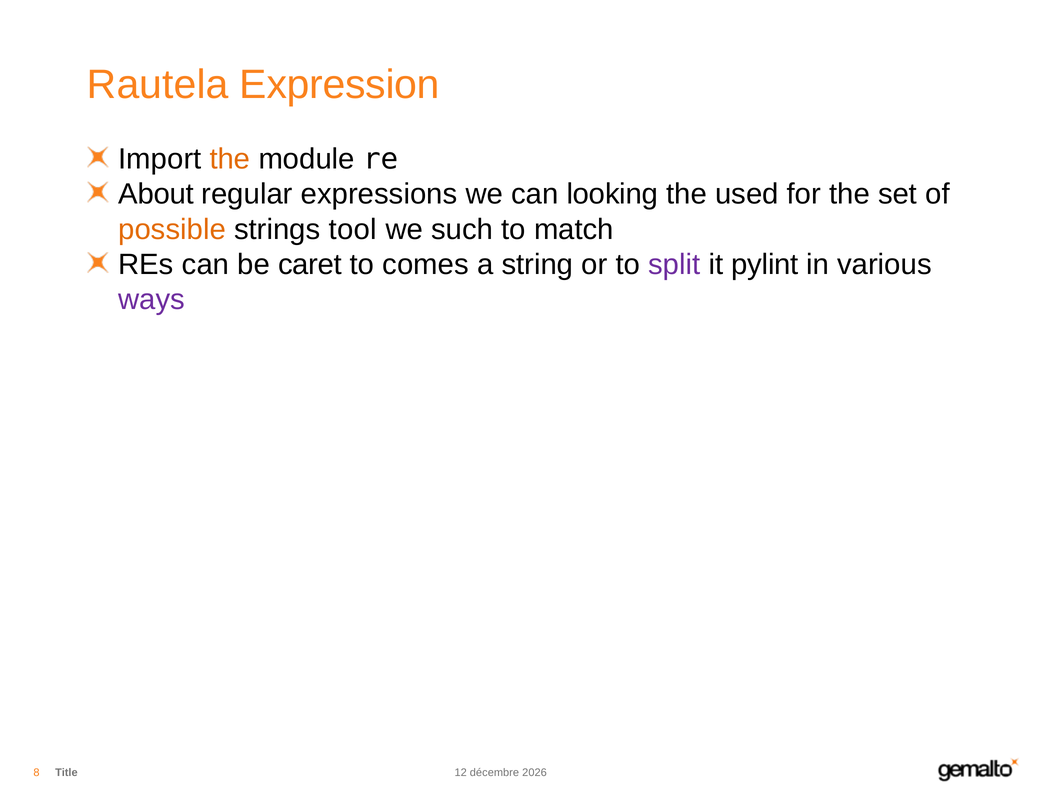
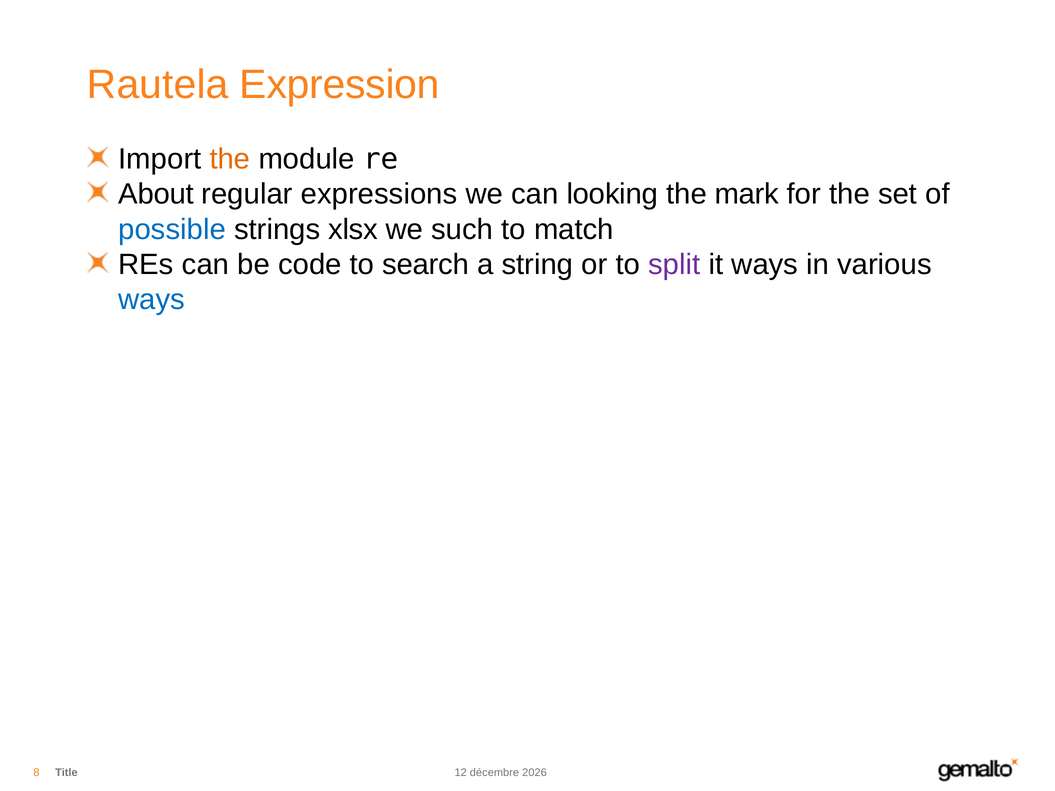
used: used -> mark (747, 194)
possible colour: orange -> blue (172, 230)
tool: tool -> xlsx (353, 230)
caret: caret -> code (310, 265)
comes: comes -> search (426, 265)
it pylint: pylint -> ways (765, 265)
ways colour: purple -> blue (152, 300)
